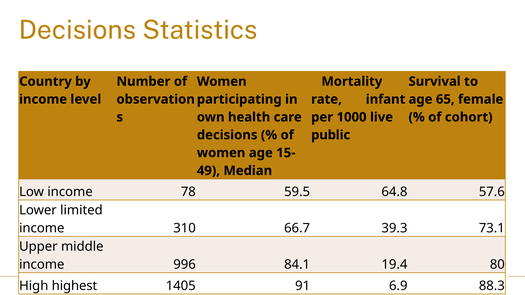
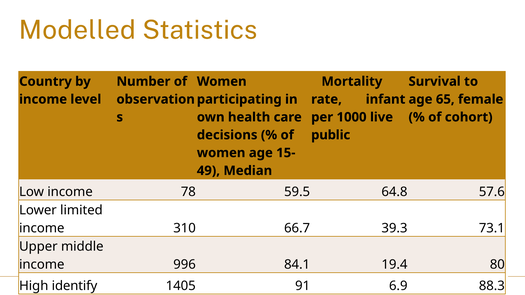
Decisions: Decisions -> Modelled (77, 30)
highest: highest -> identify (75, 286)
